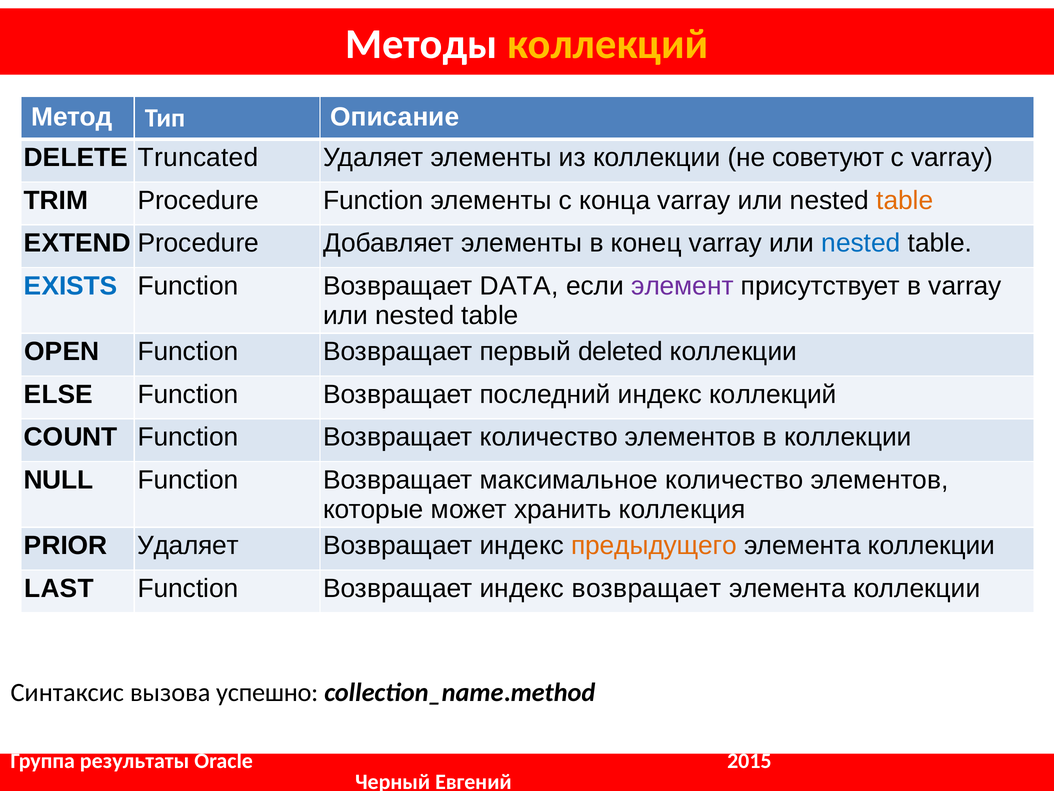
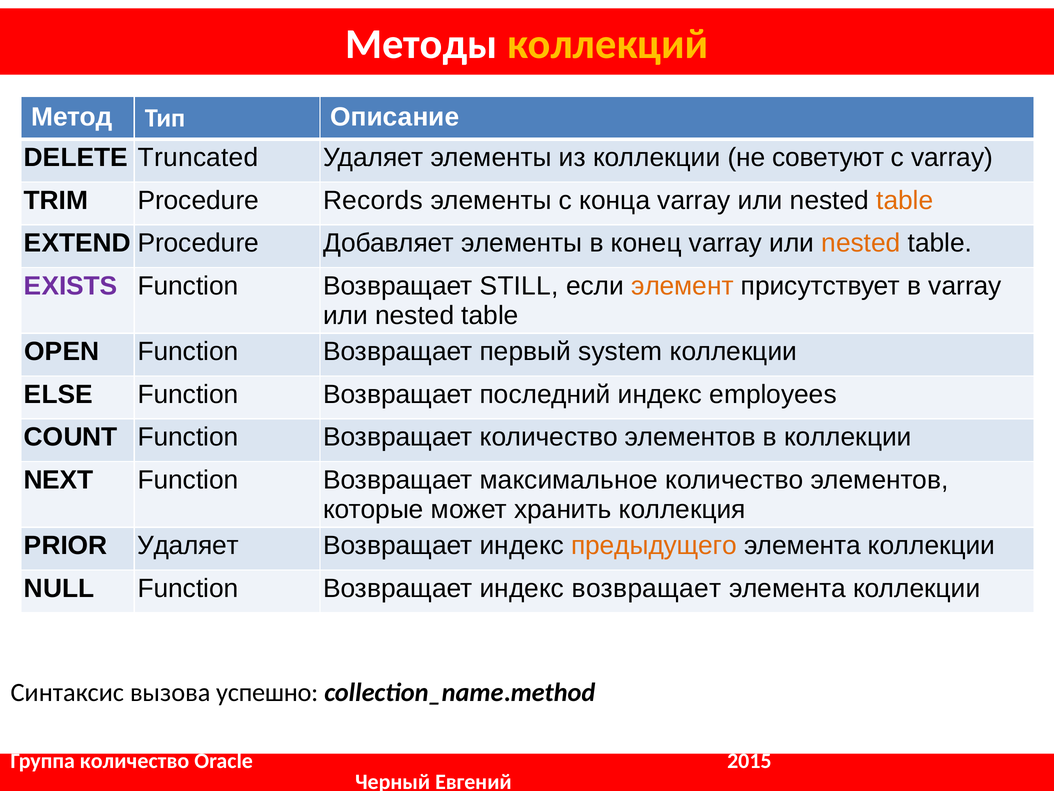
Procedure Function: Function -> Records (373, 200)
nested colour: blue -> orange (861, 243)
EXISTS colour: blue -> purple (71, 286)
DATA: DATA -> STILL (519, 286)
элемент colour: purple -> orange (682, 286)
deleted: deleted -> system (620, 351)
индекс коллекций: коллекций -> employees (773, 394)
NULL: NULL -> NEXT (58, 480)
LAST: LAST -> NULL (59, 588)
Группа результаты: результаты -> количество (135, 760)
